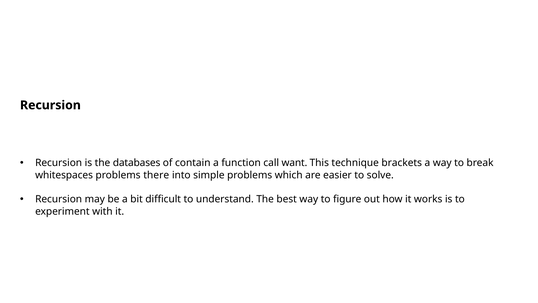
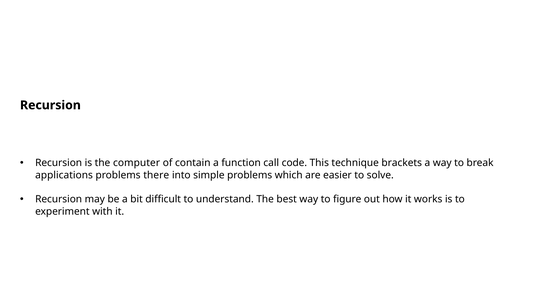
databases: databases -> computer (137, 163)
want: want -> code (294, 163)
whitespaces: whitespaces -> applications (64, 175)
